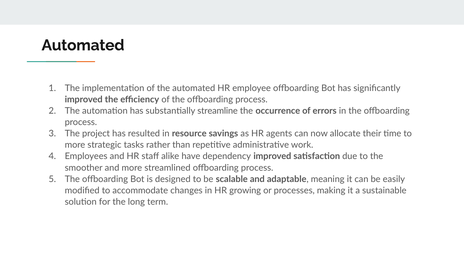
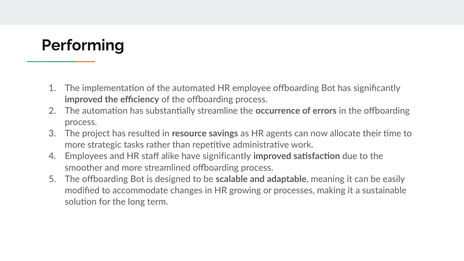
Automated: Automated -> Performing (83, 45)
have dependency: dependency -> significantly (227, 156)
